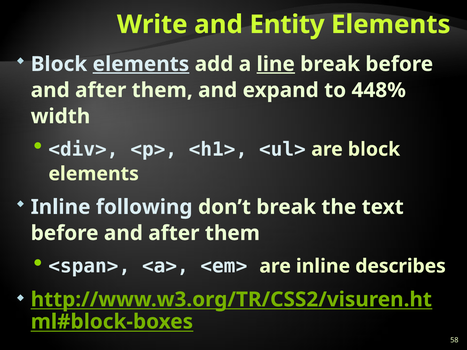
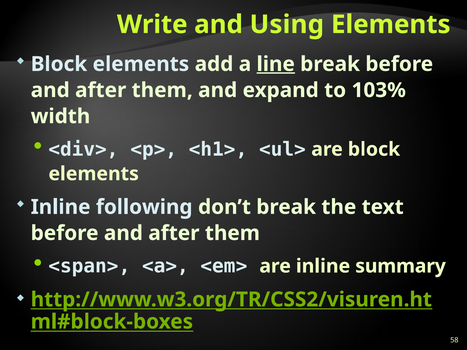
Entity: Entity -> Using (287, 25)
elements underline: present -> none (141, 64)
448%: 448% -> 103% (379, 90)
describes: describes -> summary (401, 266)
